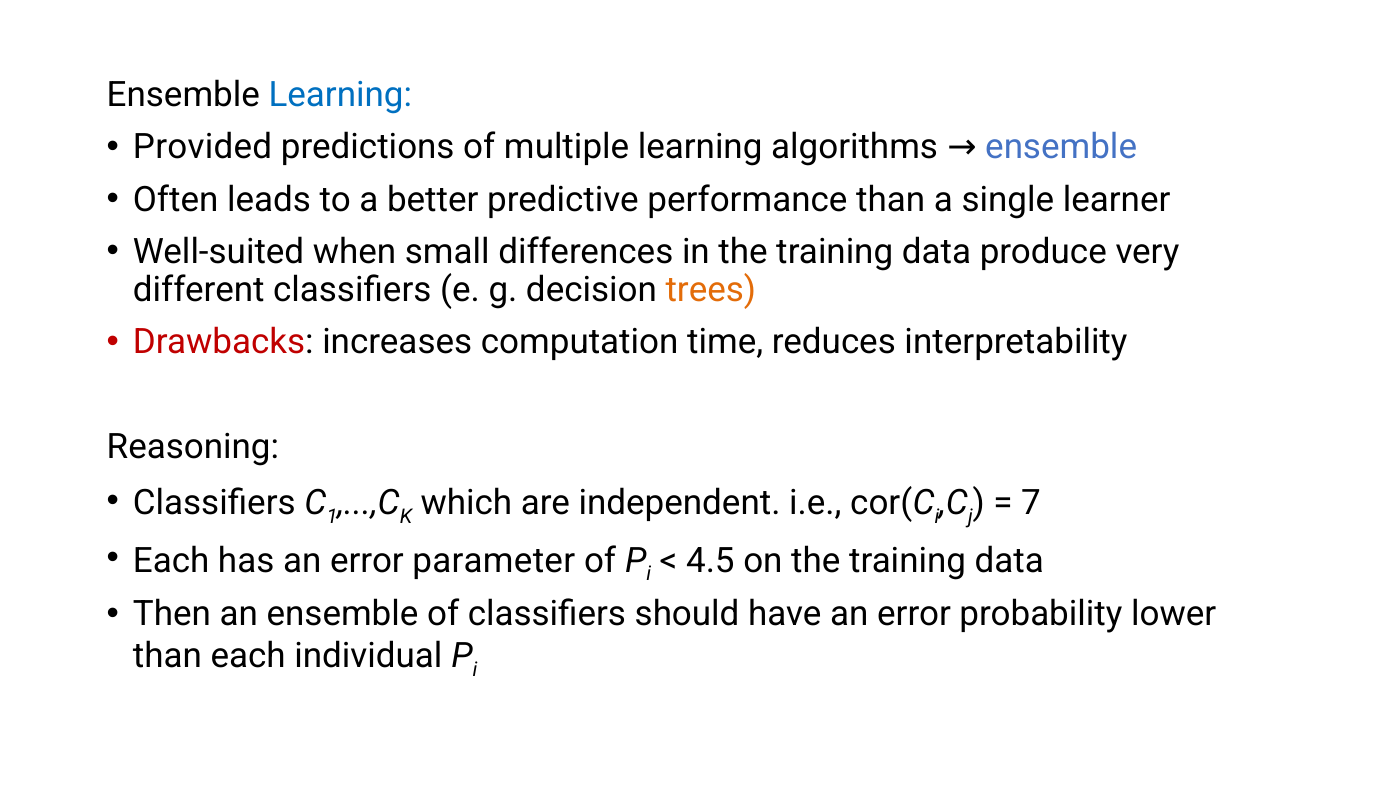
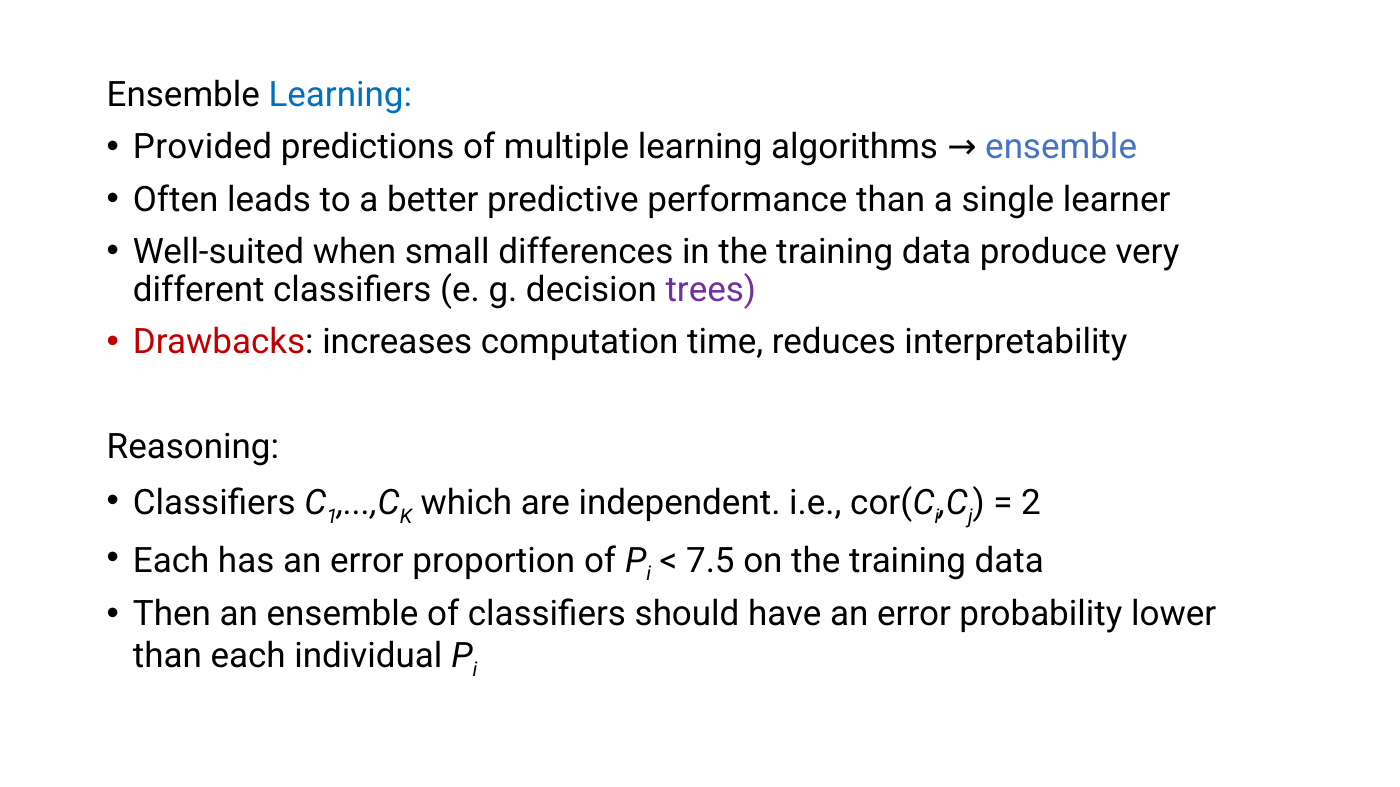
trees colour: orange -> purple (711, 290)
7: 7 -> 2 (1031, 503)
parameter: parameter -> proportion (494, 561)
4.5: 4.5 -> 7.5 (710, 561)
